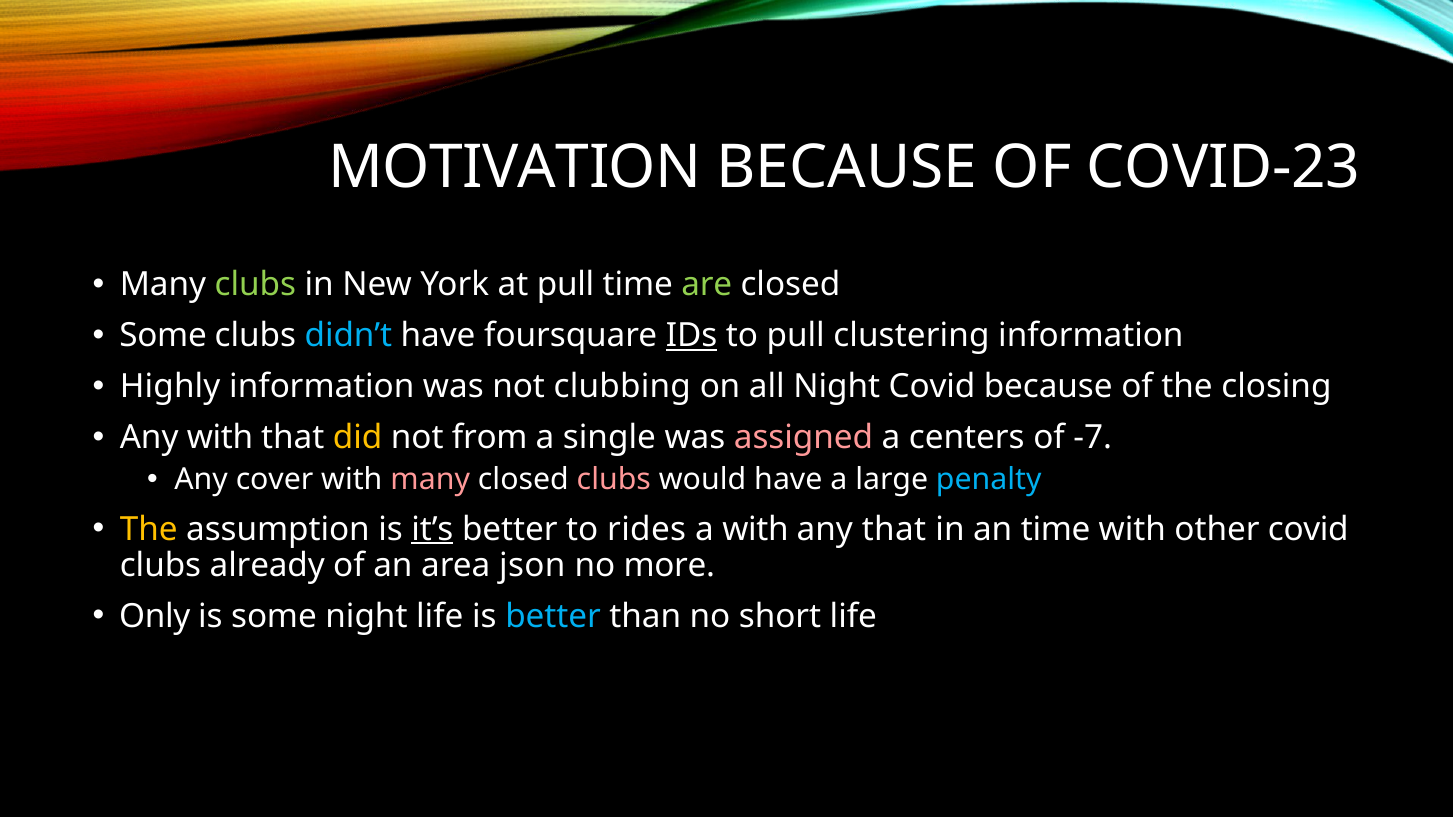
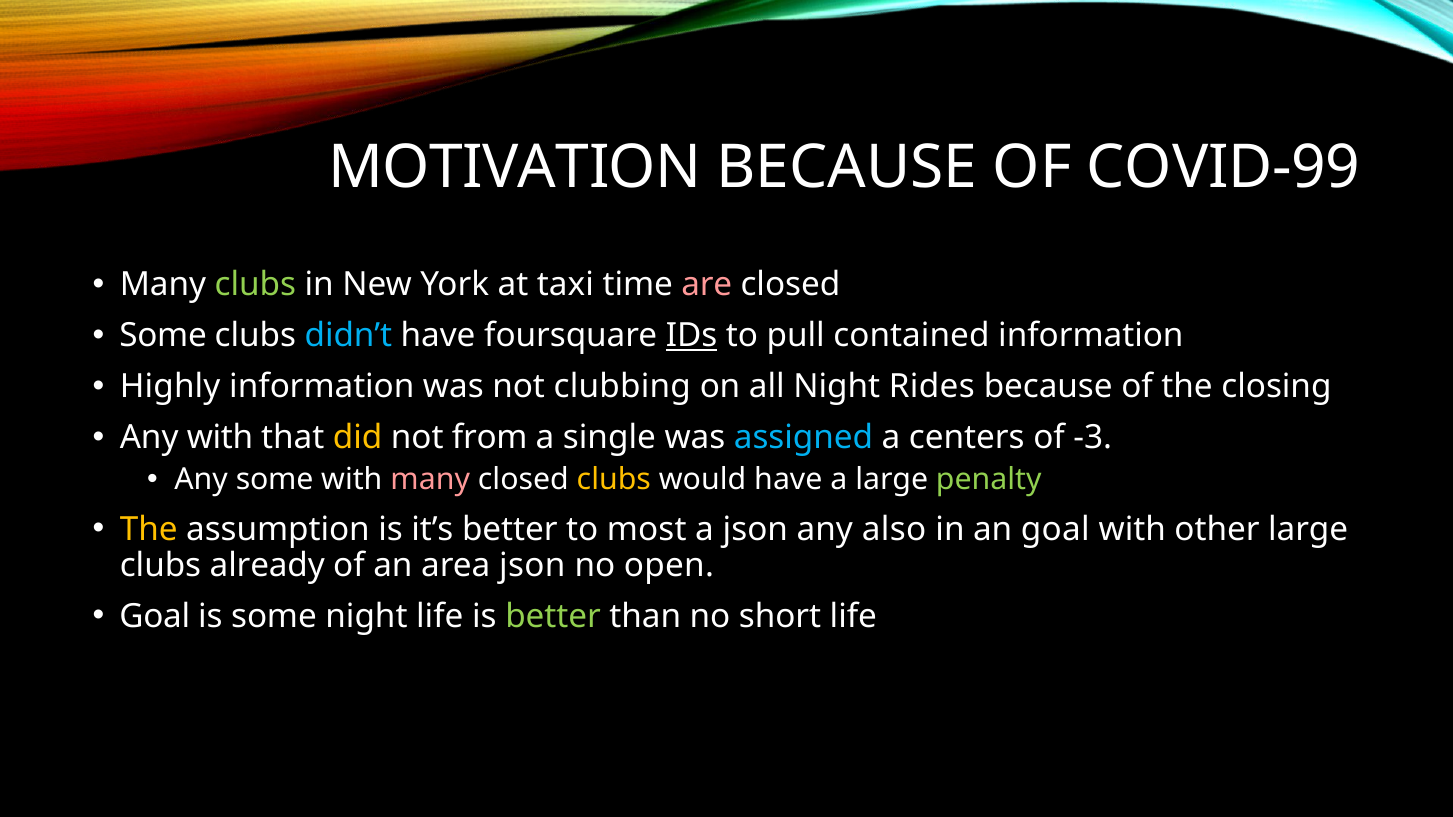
COVID-23: COVID-23 -> COVID-99 (1224, 168)
at pull: pull -> taxi (565, 285)
are colour: light green -> pink (707, 285)
clustering: clustering -> contained (911, 336)
Night Covid: Covid -> Rides (932, 387)
assigned colour: pink -> light blue (803, 438)
-7: -7 -> -3 (1093, 438)
Any cover: cover -> some (275, 480)
clubs colour: pink -> yellow (614, 480)
penalty colour: light blue -> light green (989, 480)
it’s underline: present -> none (432, 529)
rides: rides -> most (647, 529)
a with: with -> json (755, 529)
any that: that -> also (894, 529)
an time: time -> goal (1055, 529)
other covid: covid -> large (1308, 529)
more: more -> open (669, 565)
Only: Only -> Goal (155, 616)
better colour: light blue -> light green (553, 616)
